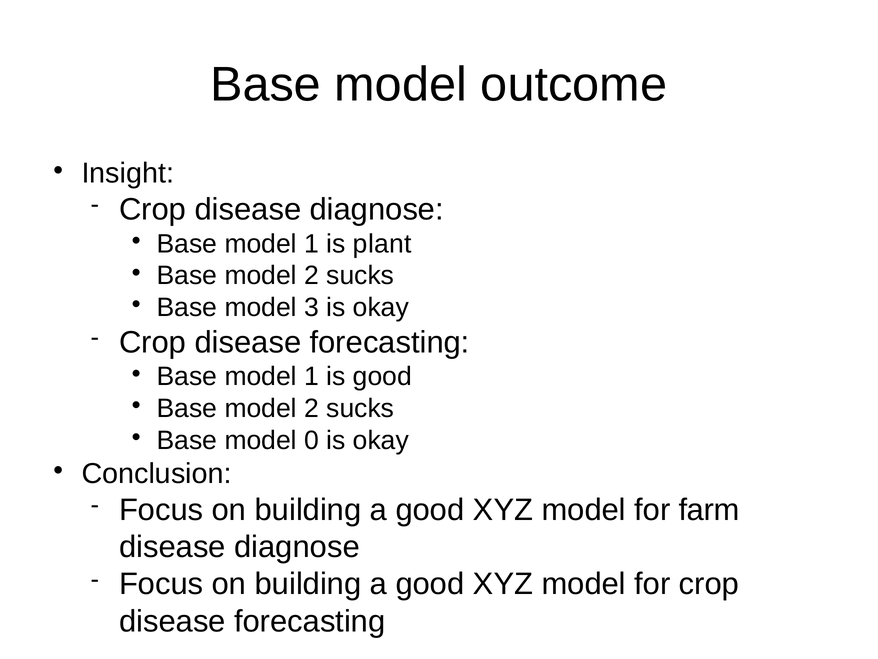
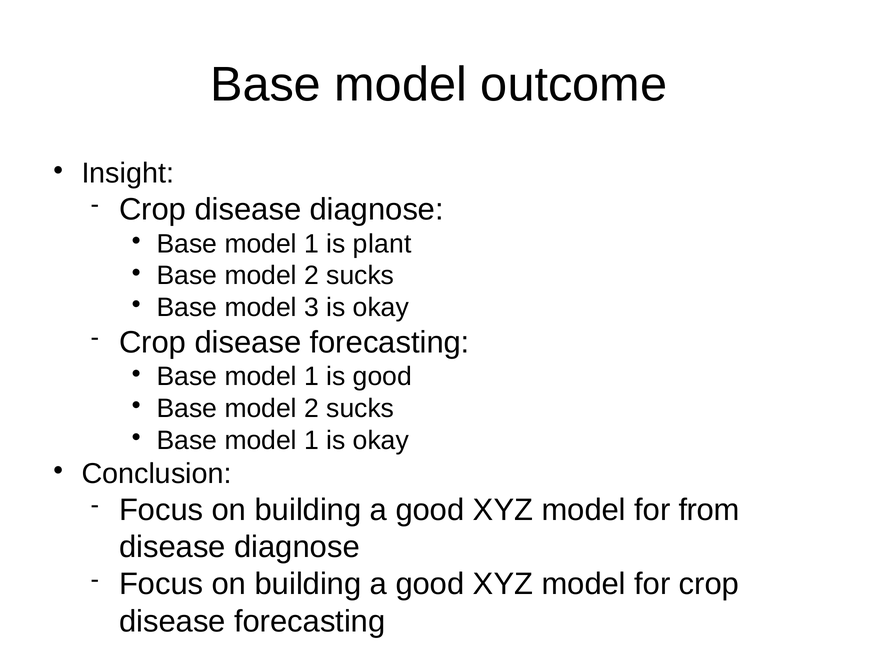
0: 0 -> 1 (312, 440)
farm: farm -> from (709, 509)
